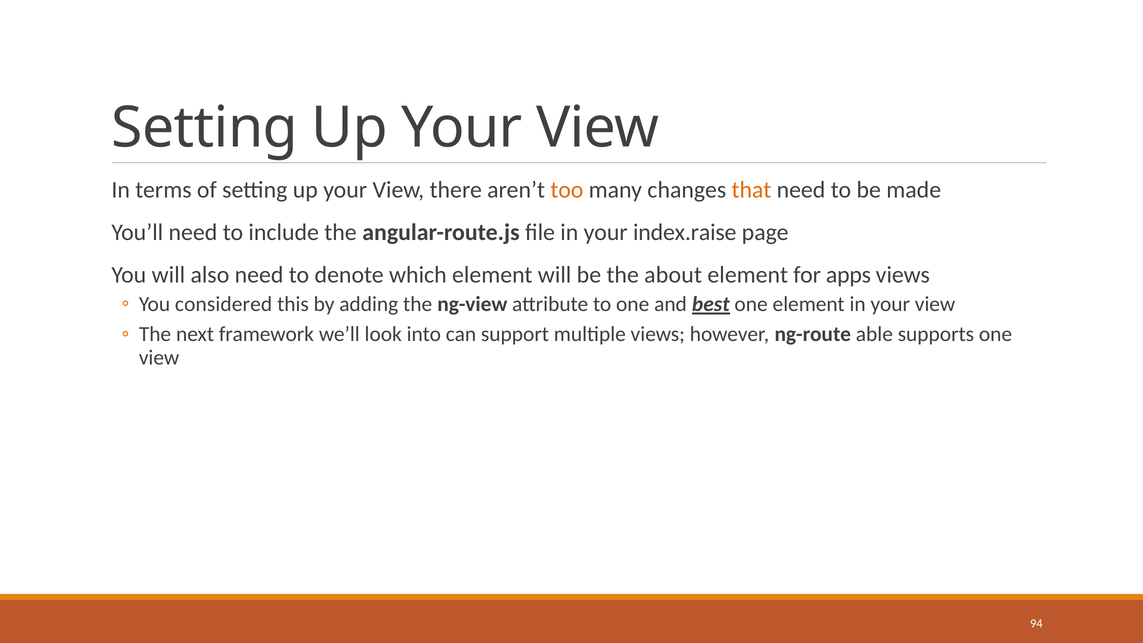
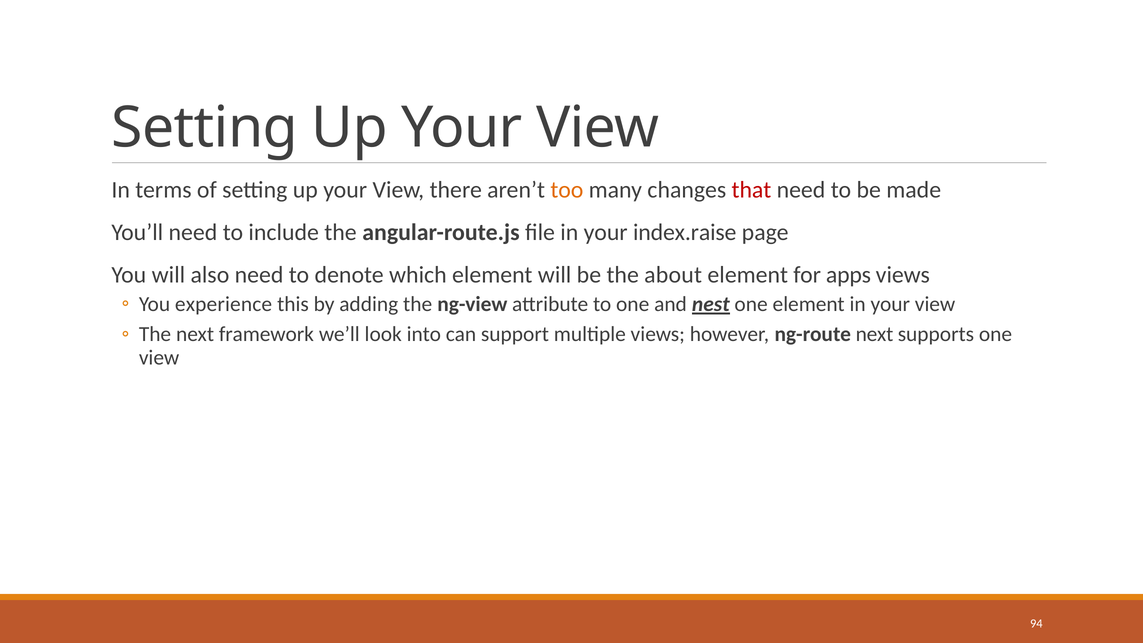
that colour: orange -> red (751, 190)
considered: considered -> experience (224, 304)
best: best -> nest (711, 304)
ng-route able: able -> next (874, 334)
